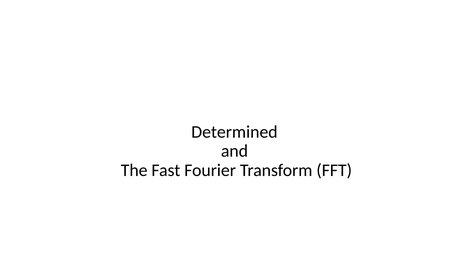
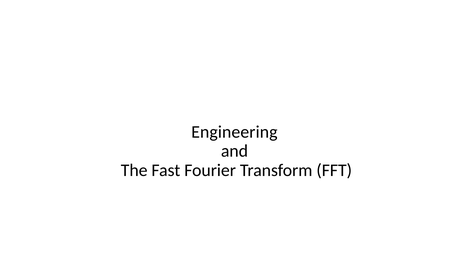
Determined: Determined -> Engineering (234, 132)
